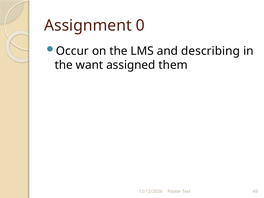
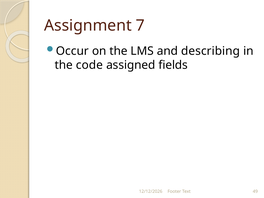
0: 0 -> 7 (140, 26)
want: want -> code (89, 65)
them: them -> fields (173, 65)
